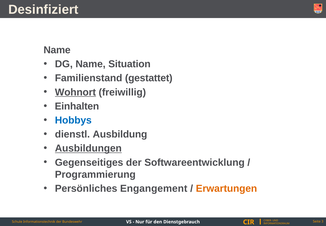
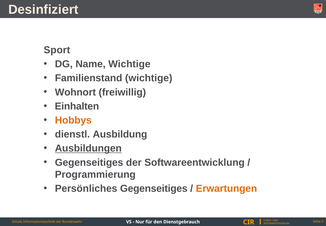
Name: Name -> Sport (57, 50)
Name Situation: Situation -> Wichtige (129, 64)
Familienstand gestattet: gestattet -> wichtige (149, 78)
Wohnort underline: present -> none (75, 92)
Hobbys colour: blue -> orange (73, 120)
Persönliches Engangement: Engangement -> Gegenseitiges (154, 188)
